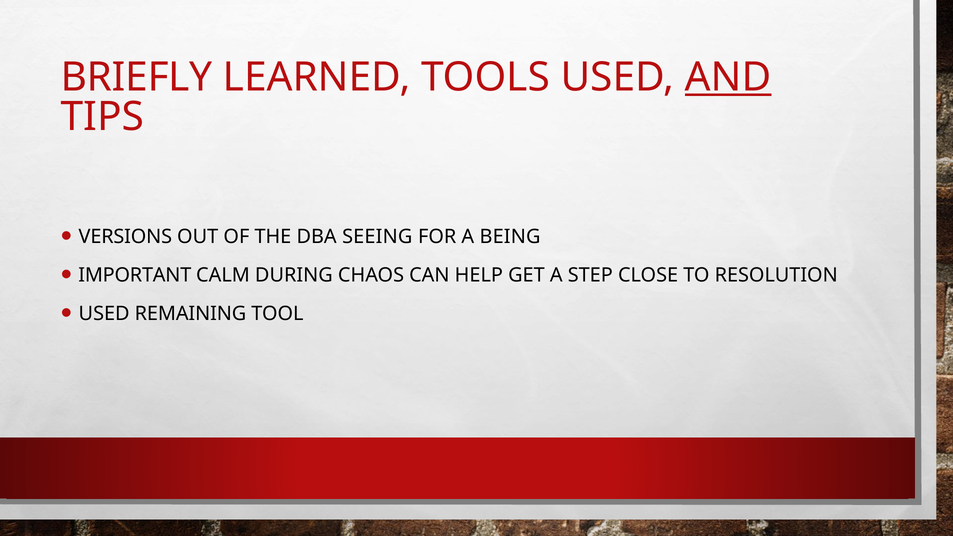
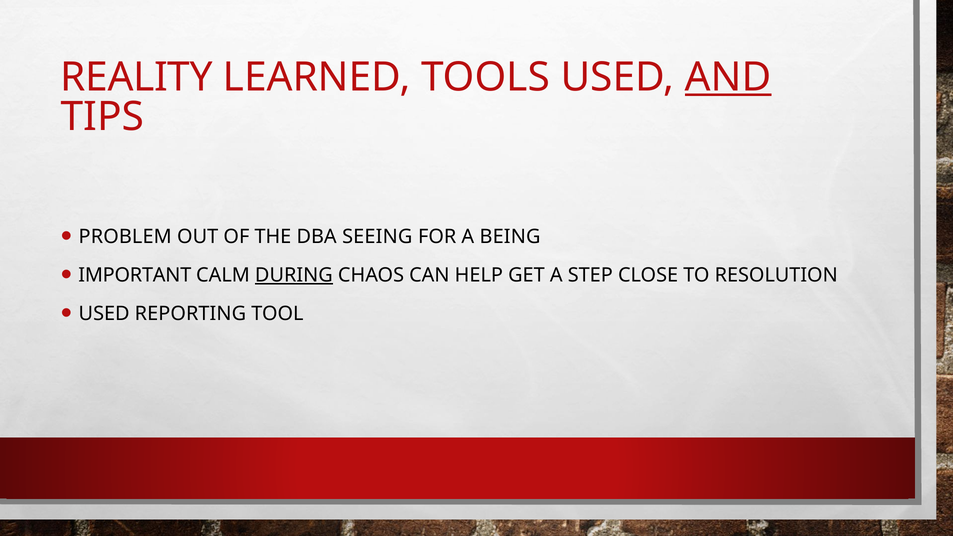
BRIEFLY: BRIEFLY -> REALITY (137, 77)
VERSIONS: VERSIONS -> PROBLEM (125, 237)
DURING underline: none -> present (294, 275)
REMAINING: REMAINING -> REPORTING (190, 314)
